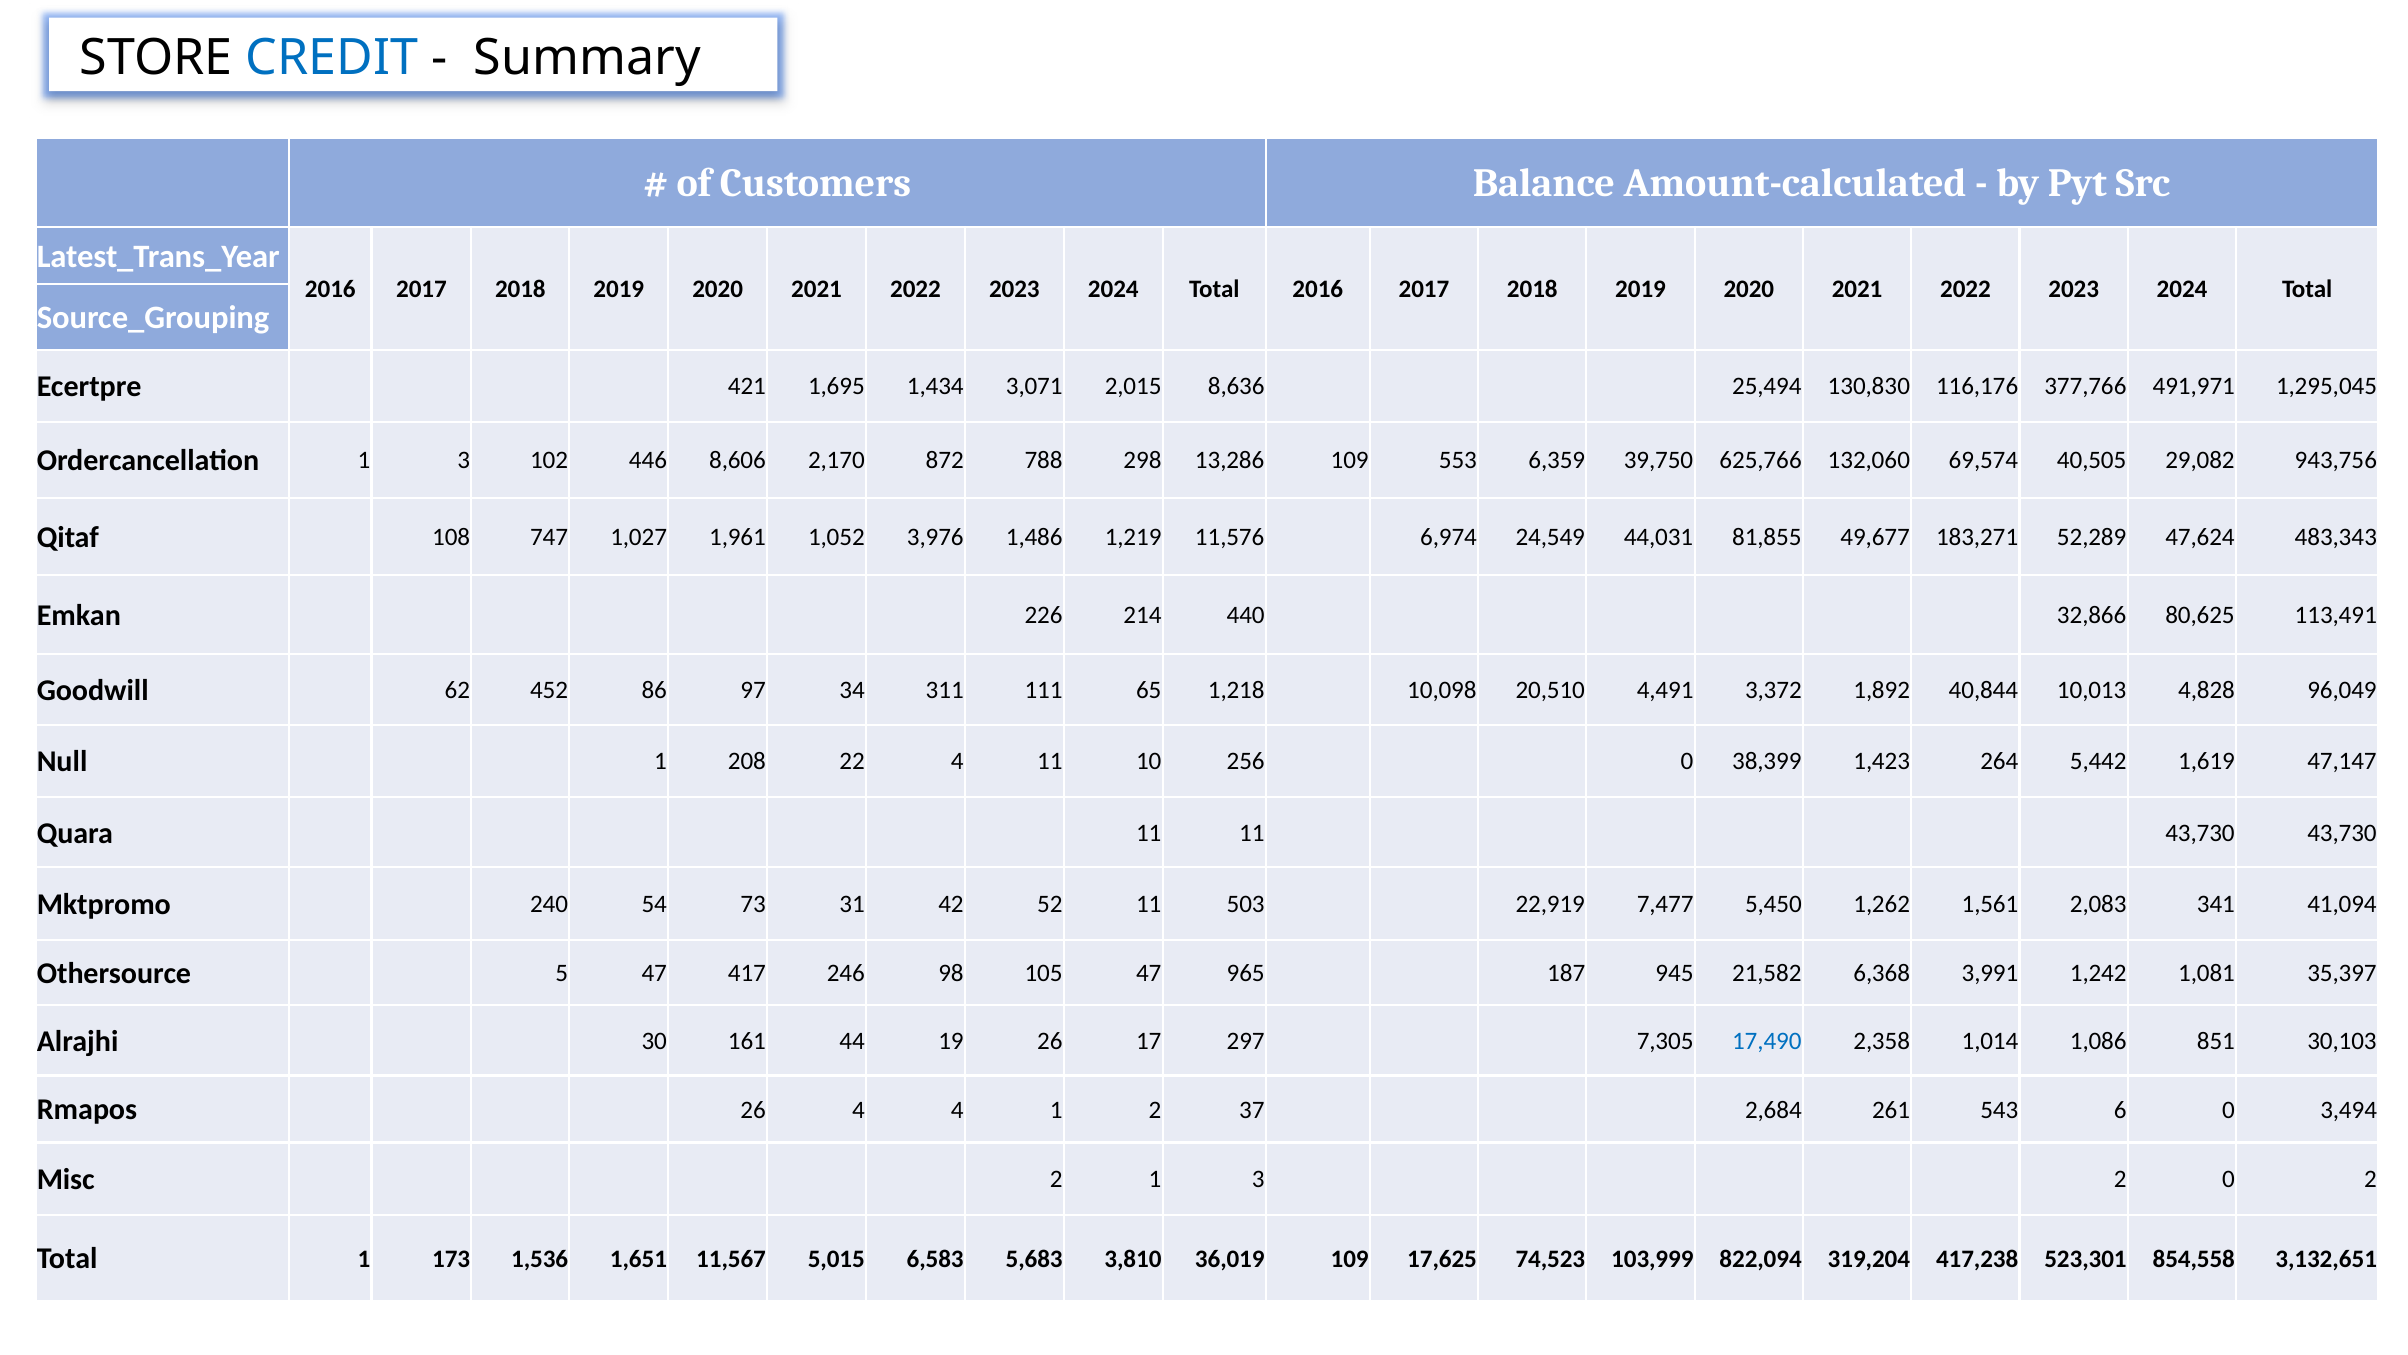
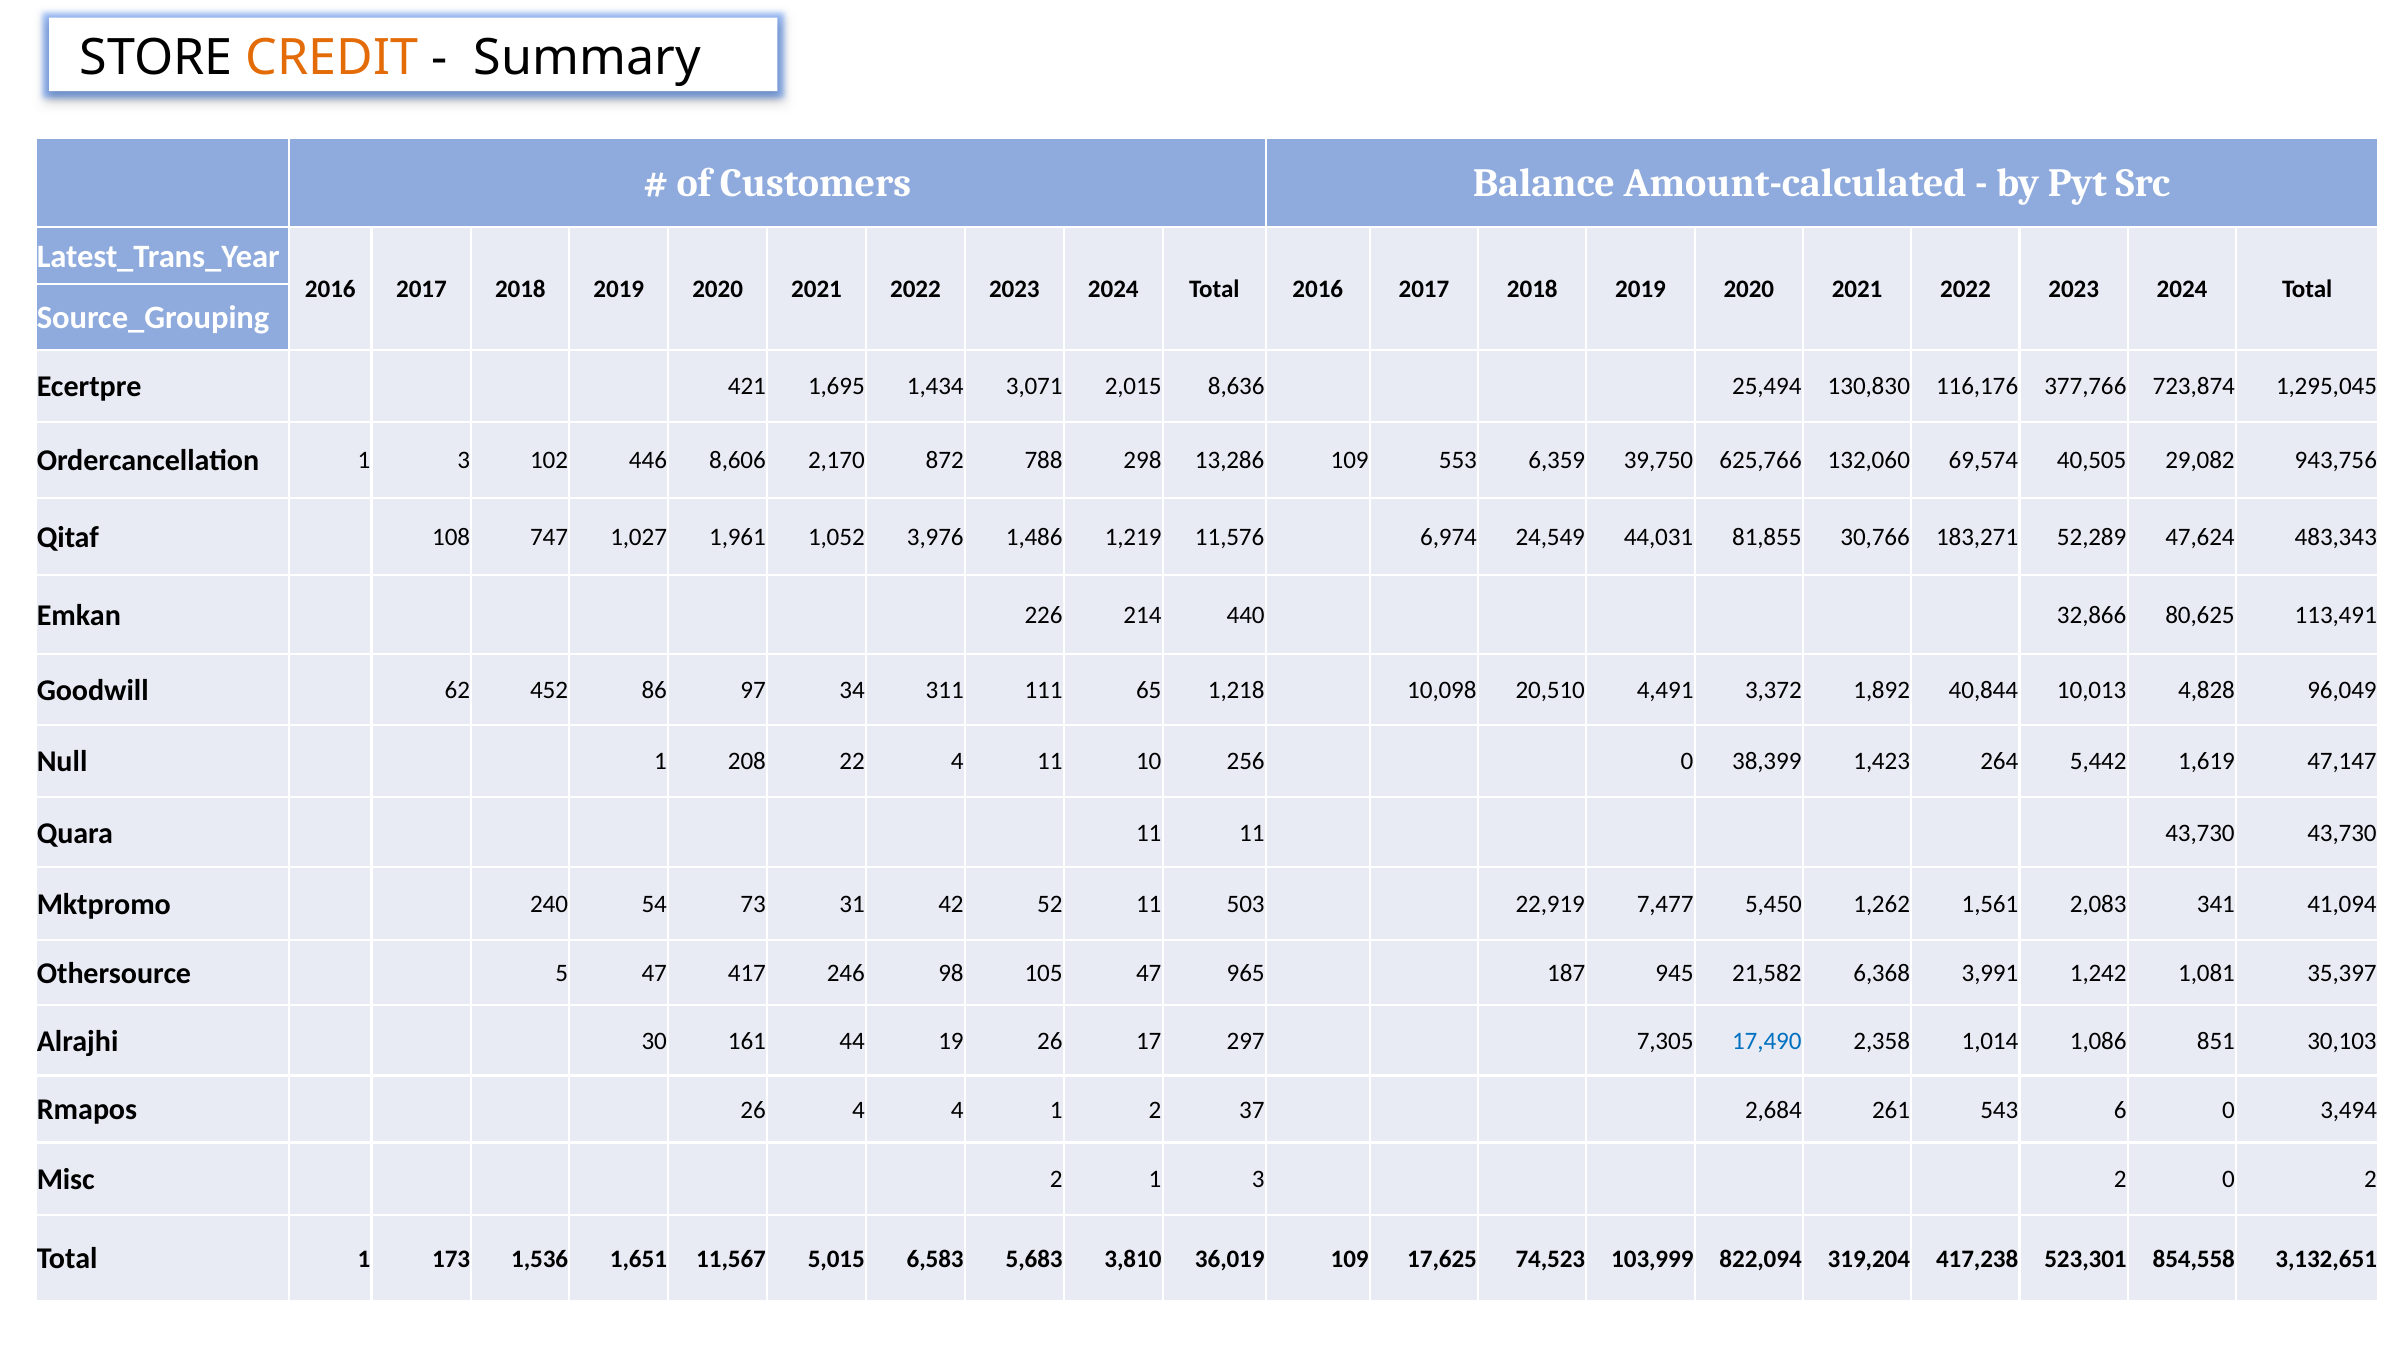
CREDIT colour: blue -> orange (332, 58)
491,971: 491,971 -> 723,874 (2194, 387)
49,677: 49,677 -> 30,766 (1875, 537)
